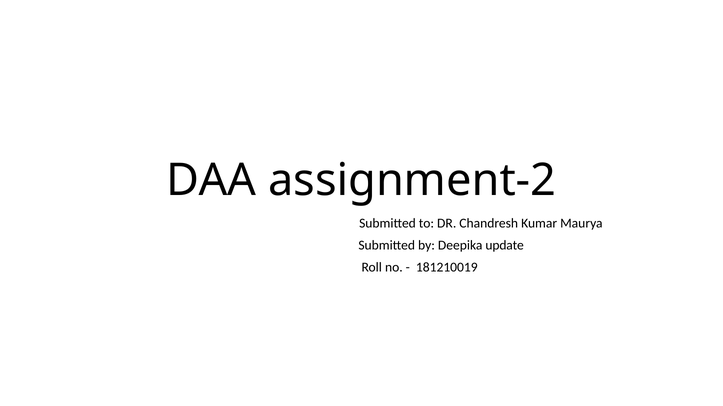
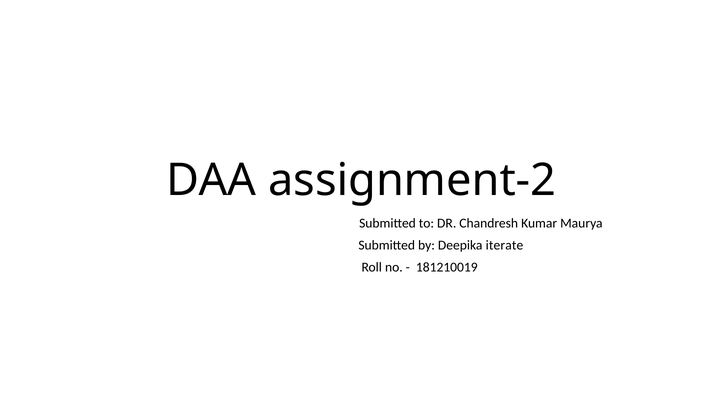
update: update -> iterate (504, 246)
